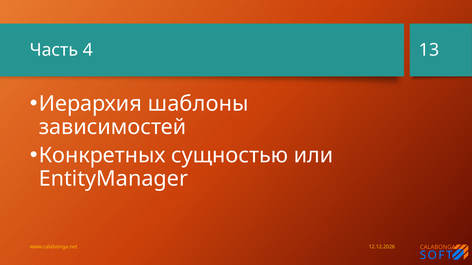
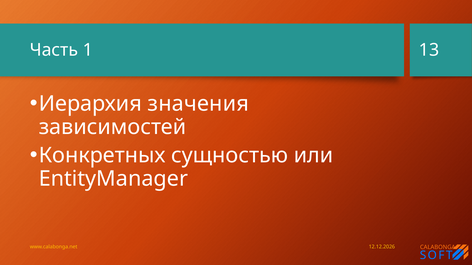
4: 4 -> 1 (88, 50)
шаблоны: шаблоны -> значения (198, 104)
